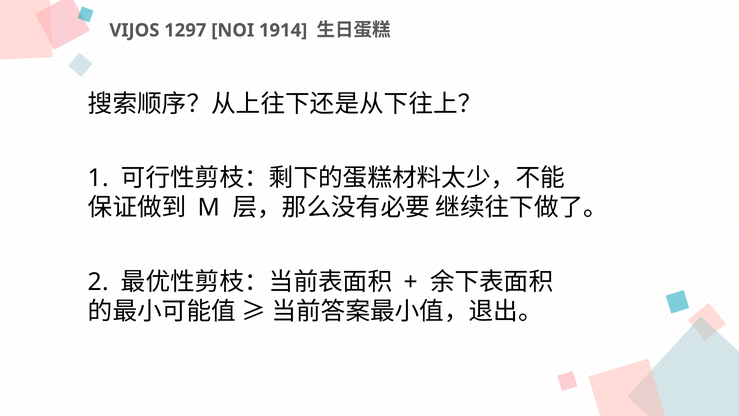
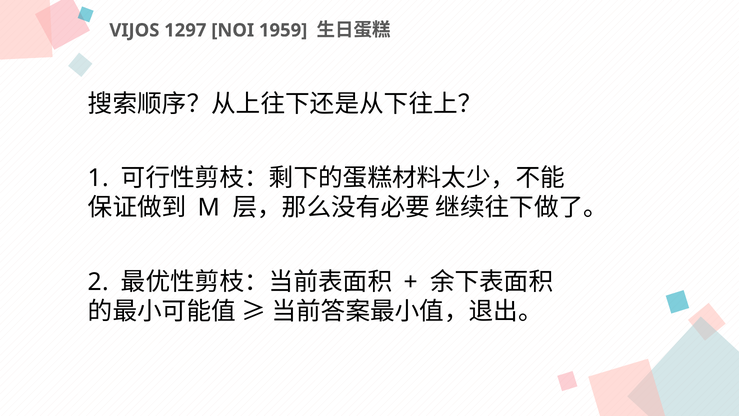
1914: 1914 -> 1959 (283, 30)
